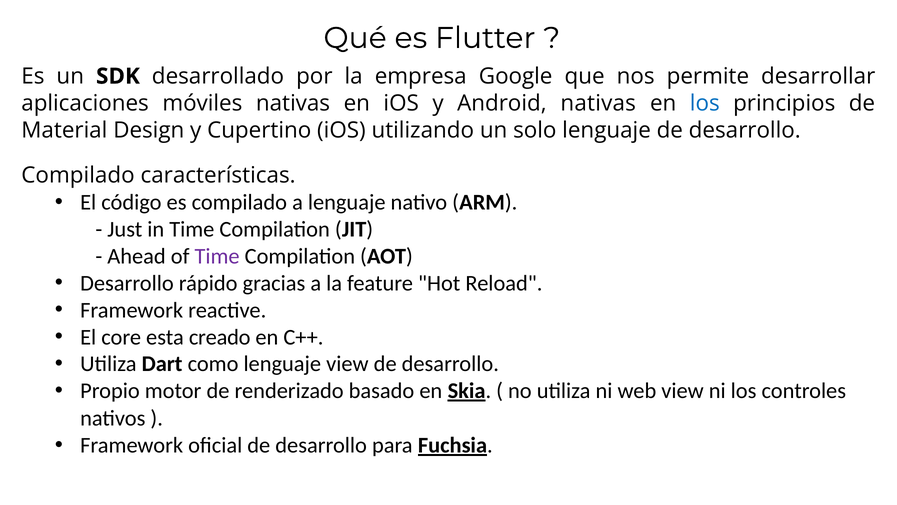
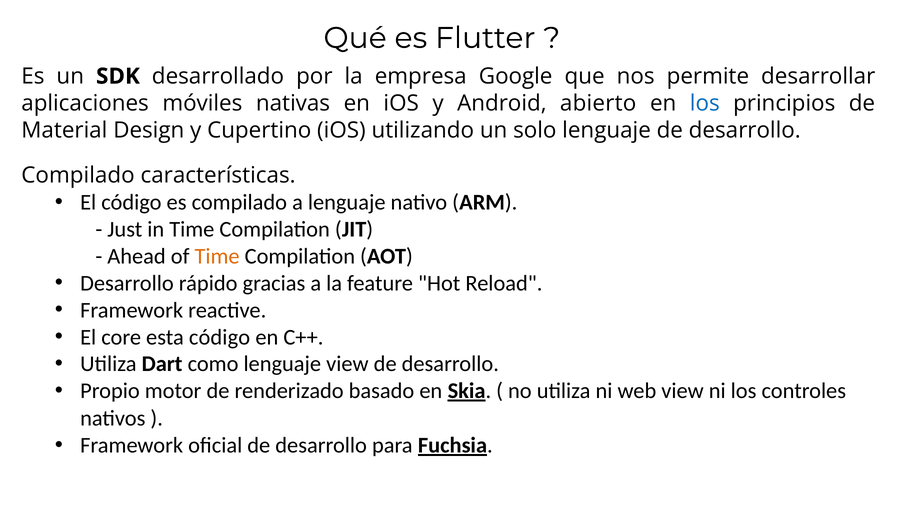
Android nativas: nativas -> abierto (598, 103)
Time colour: purple -> orange (217, 256)
esta creado: creado -> código (220, 337)
